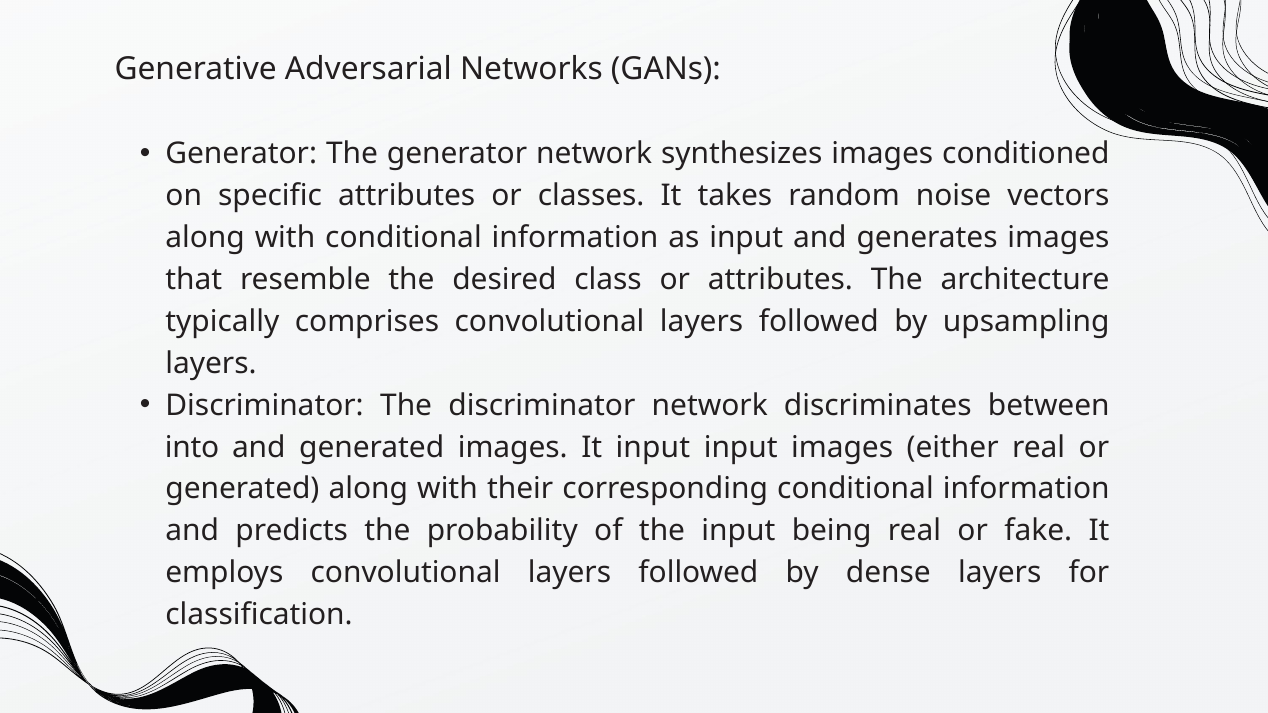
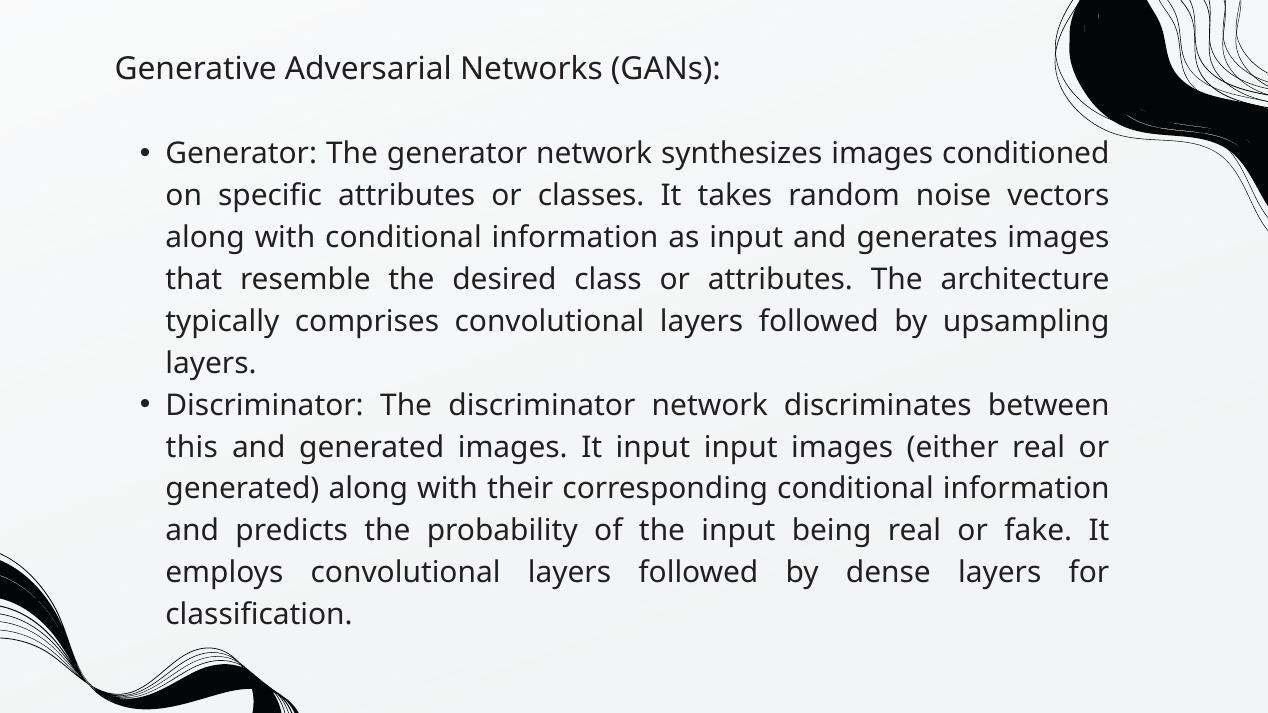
into: into -> this (192, 447)
